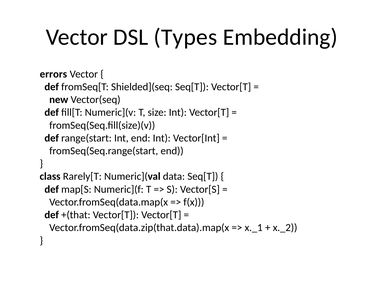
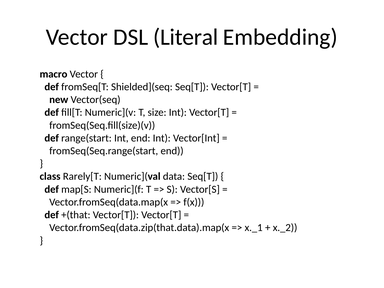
Types: Types -> Literal (186, 37)
errors: errors -> macro (54, 74)
